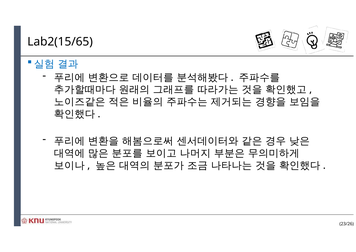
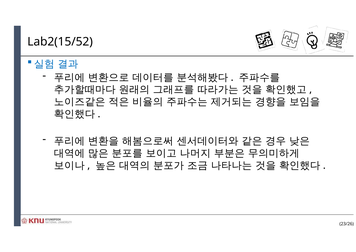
Lab2(15/65: Lab2(15/65 -> Lab2(15/52 (60, 42)
